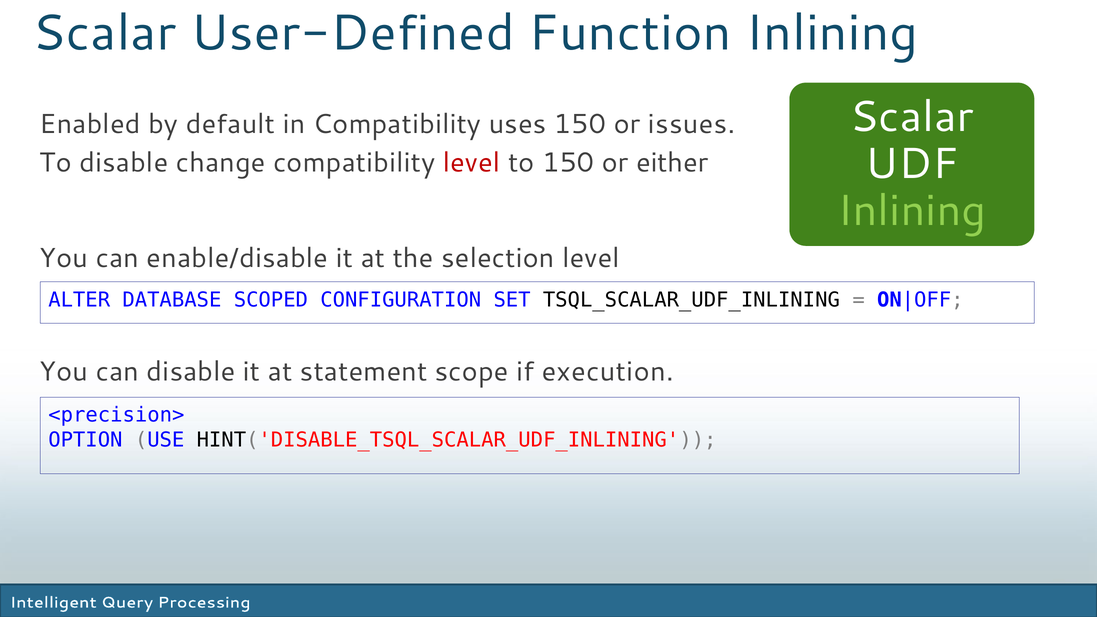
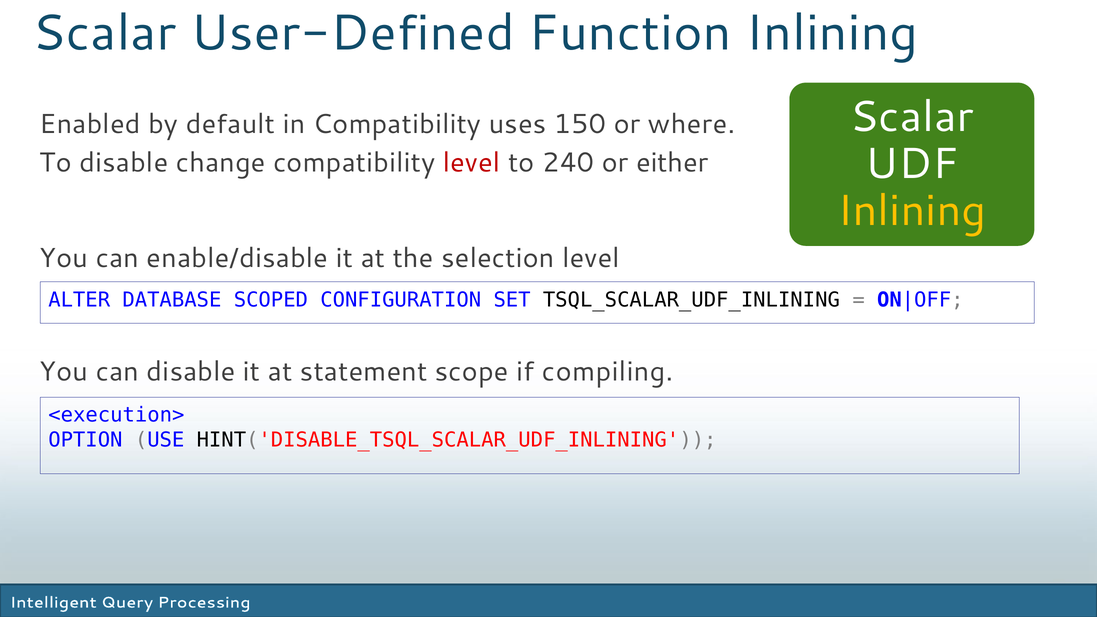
issues: issues -> where (692, 124)
to 150: 150 -> 240 (568, 163)
Inlining colour: light green -> yellow (912, 211)
execution: execution -> compiling (608, 372)
<precision>: <precision> -> <execution> (116, 415)
